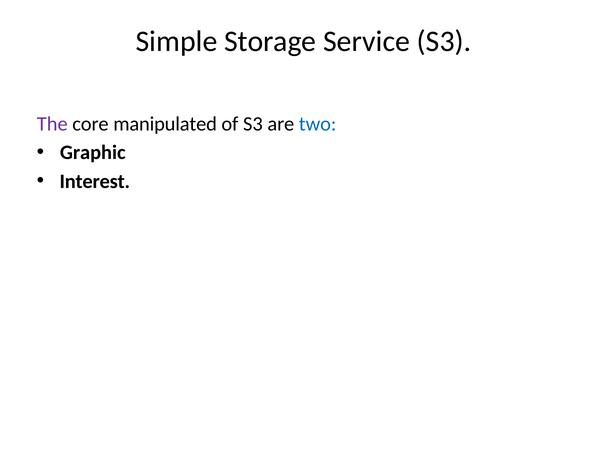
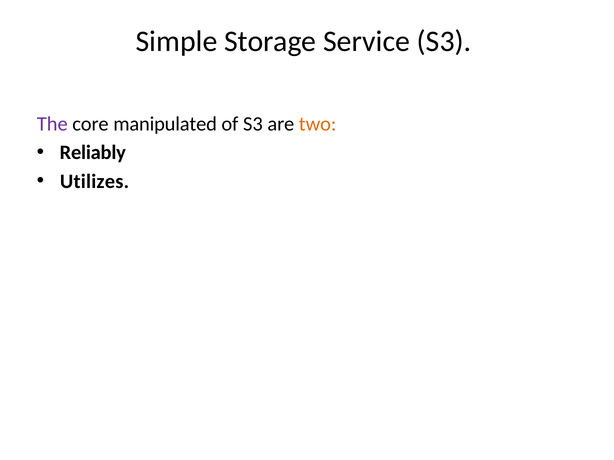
two colour: blue -> orange (318, 124)
Graphic: Graphic -> Reliably (93, 153)
Interest: Interest -> Utilizes (95, 182)
